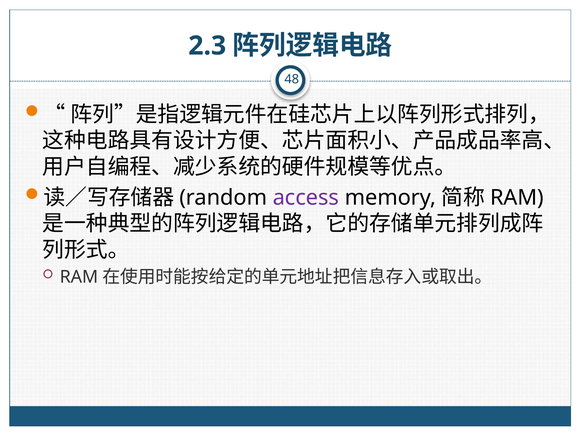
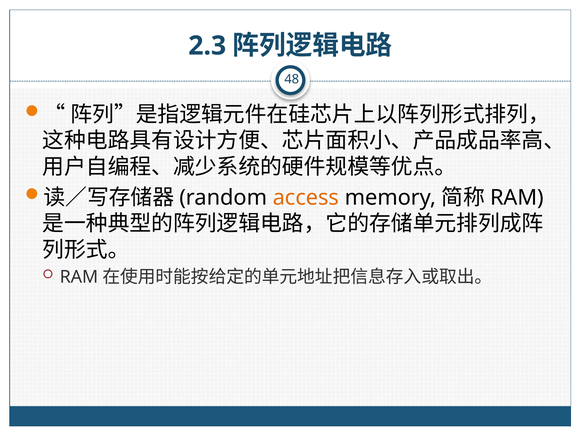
access colour: purple -> orange (306, 197)
